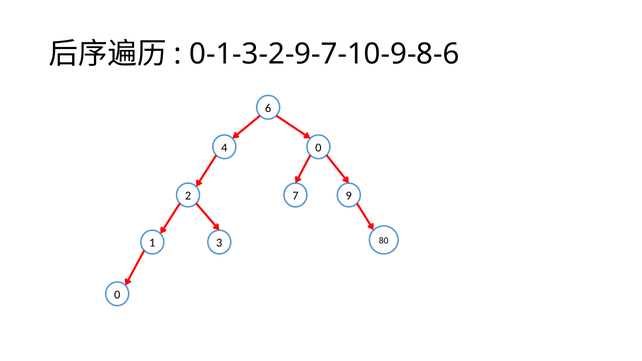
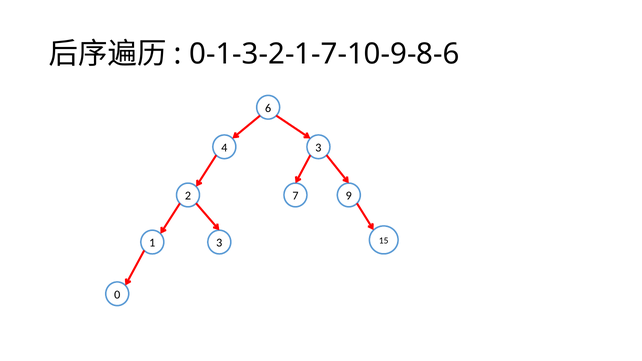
0-1-3-2-9-7-10-9-8-6: 0-1-3-2-9-7-10-9-8-6 -> 0-1-3-2-1-7-10-9-8-6 (324, 54)
4 0: 0 -> 3 (318, 148)
80: 80 -> 15 (384, 241)
